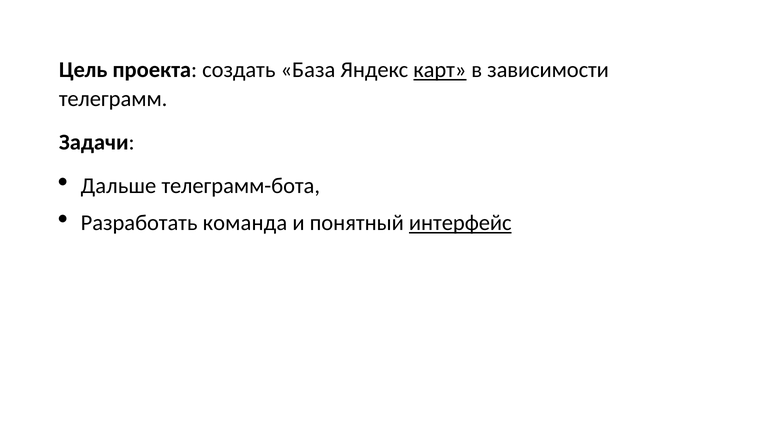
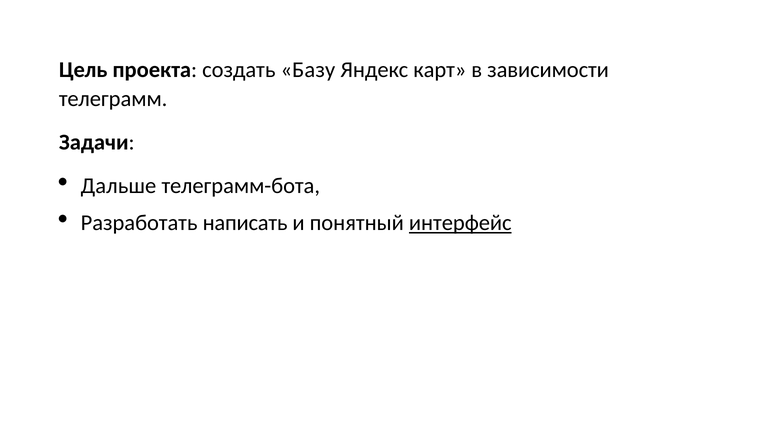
База: База -> Базу (308, 70)
карт underline: present -> none (440, 70)
команда: команда -> написать (245, 223)
